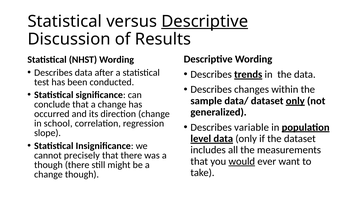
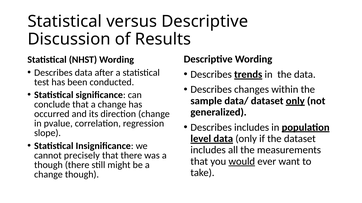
Descriptive underline: present -> none (205, 21)
school: school -> pvalue (58, 124)
Describes variable: variable -> includes (252, 128)
